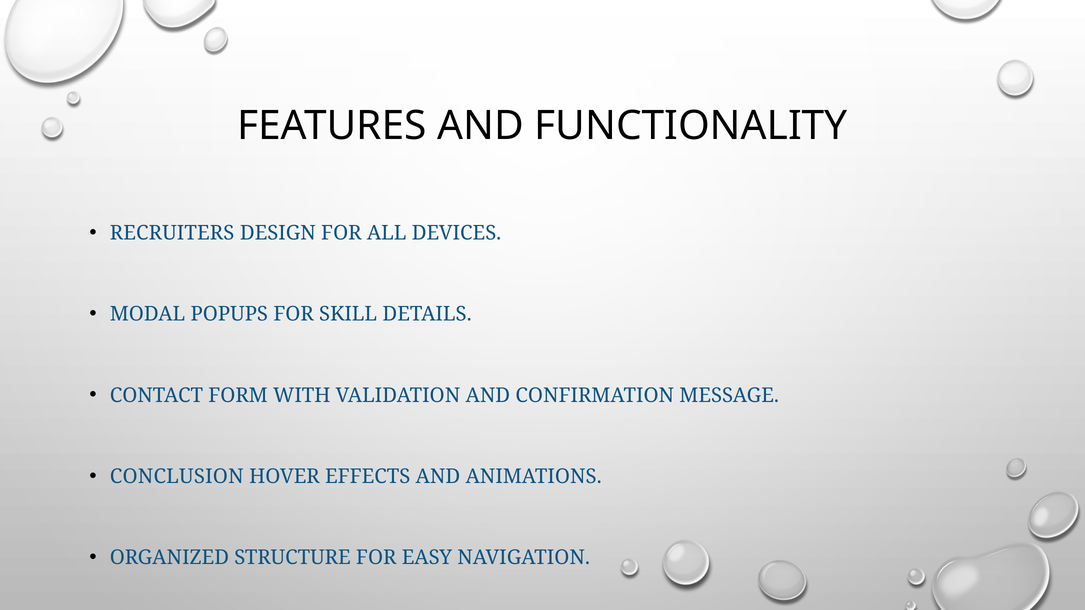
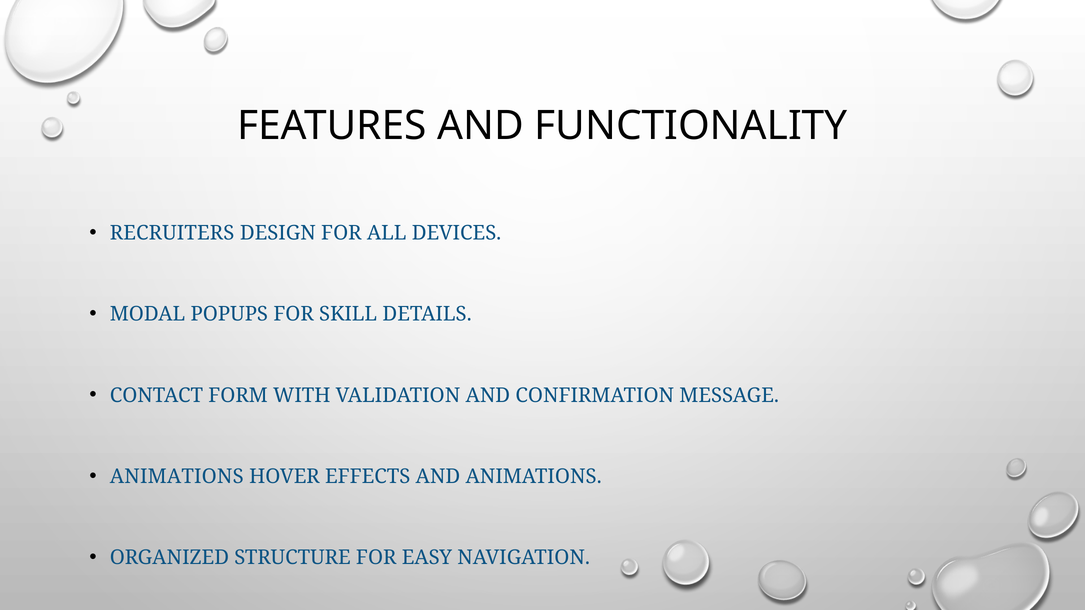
CONCLUSION: CONCLUSION -> ANIMATIONS (177, 477)
